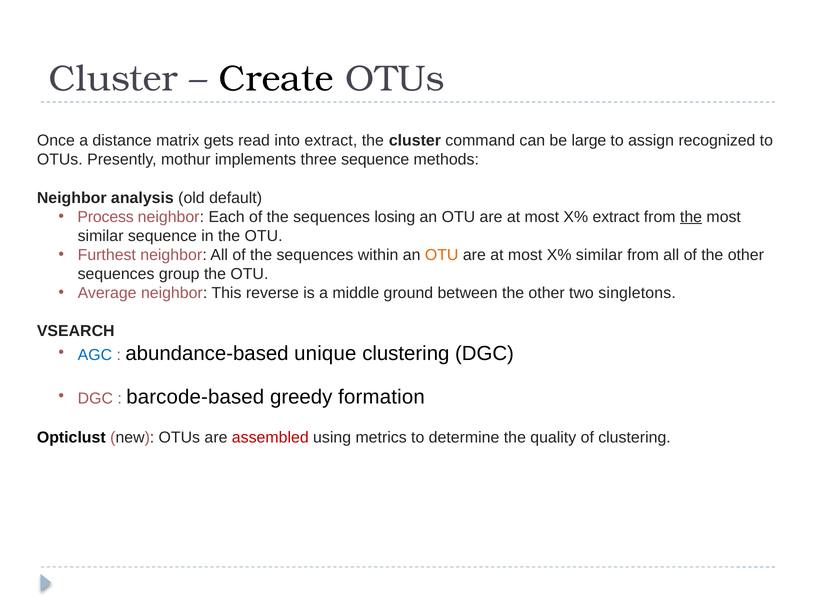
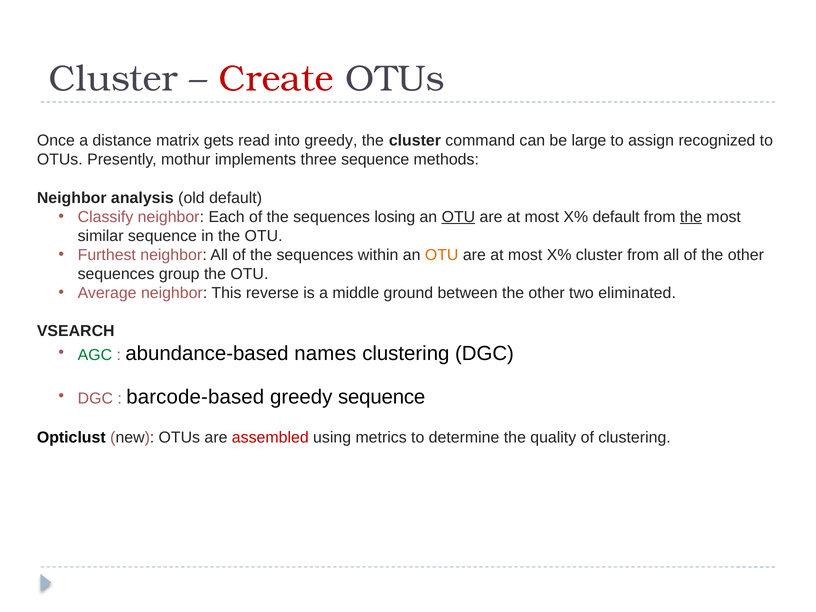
Create colour: black -> red (276, 79)
into extract: extract -> greedy (331, 141)
Process: Process -> Classify (106, 217)
OTU underline: none -> present (458, 217)
X% extract: extract -> default (616, 217)
X% similar: similar -> cluster (599, 255)
singletons: singletons -> eliminated (637, 293)
AGC colour: blue -> green (95, 355)
unique: unique -> names (325, 353)
greedy formation: formation -> sequence (382, 397)
